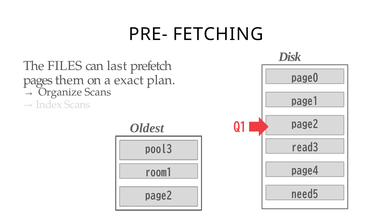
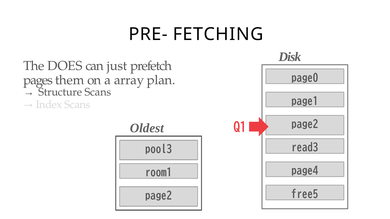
FILES: FILES -> DOES (65, 66)
last: last -> just (117, 66)
exact: exact -> array (129, 80)
Organize: Organize -> Structure (60, 92)
need5: need5 -> free5 (305, 195)
